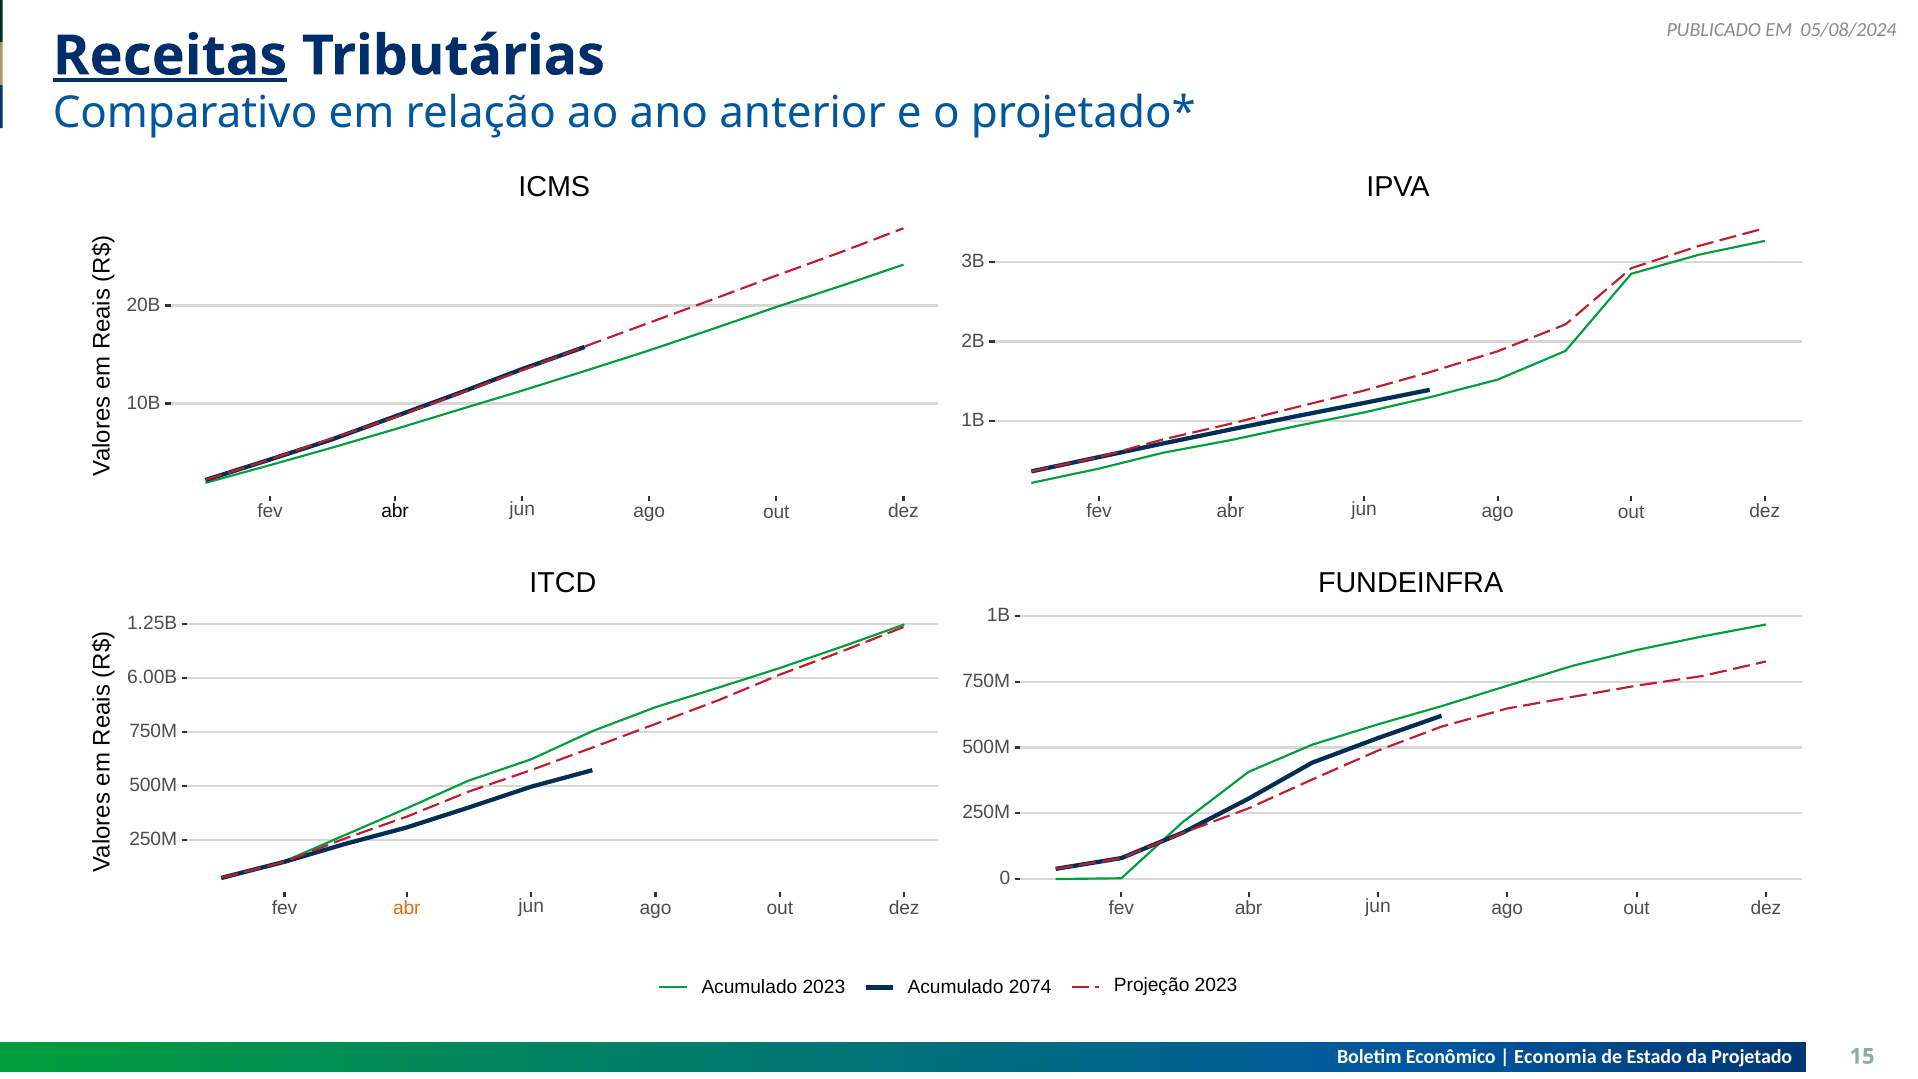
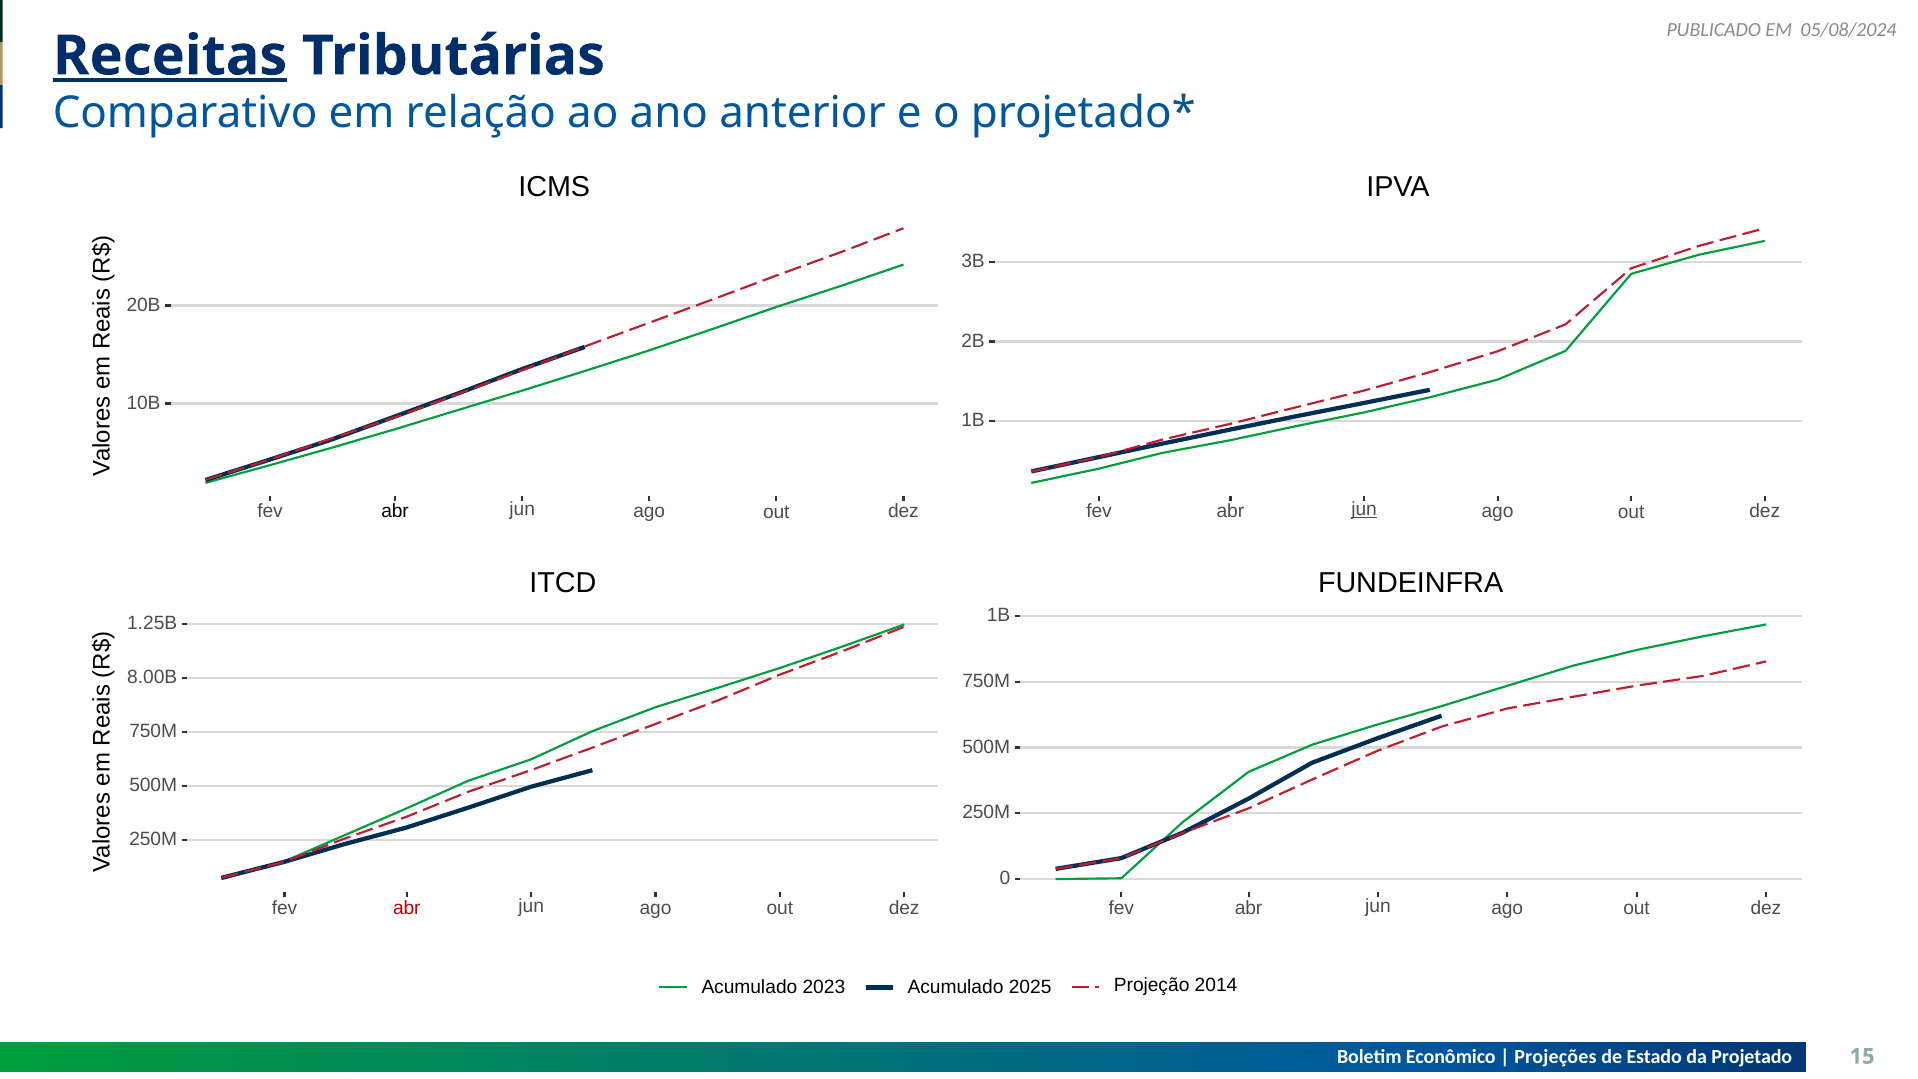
jun underline: none -> present (1364, 510)
6.00B: 6.00B -> 8.00B (152, 677)
abr colour: orange -> red (407, 908)
2074: 2074 -> 2025 (1030, 987)
Projeção 2023: 2023 -> 2014 (1216, 985)
Economia: Economia -> Projeções (1555, 1057)
